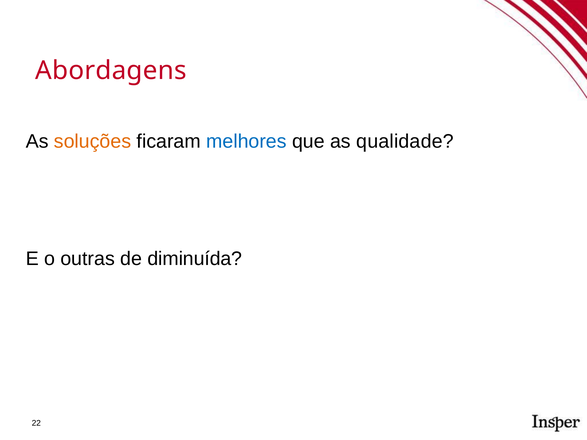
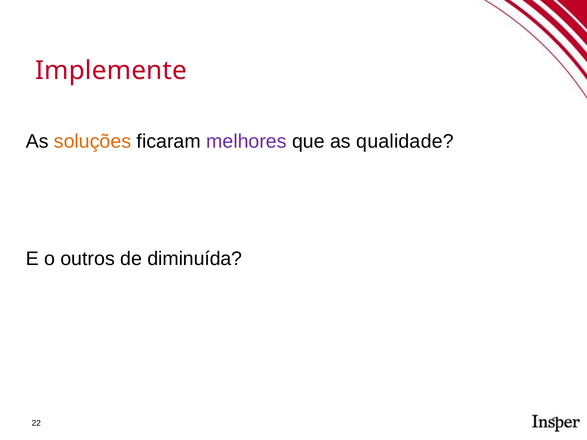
Abordagens: Abordagens -> Implemente (111, 71)
melhores colour: blue -> purple (246, 141)
outras: outras -> outros (88, 259)
